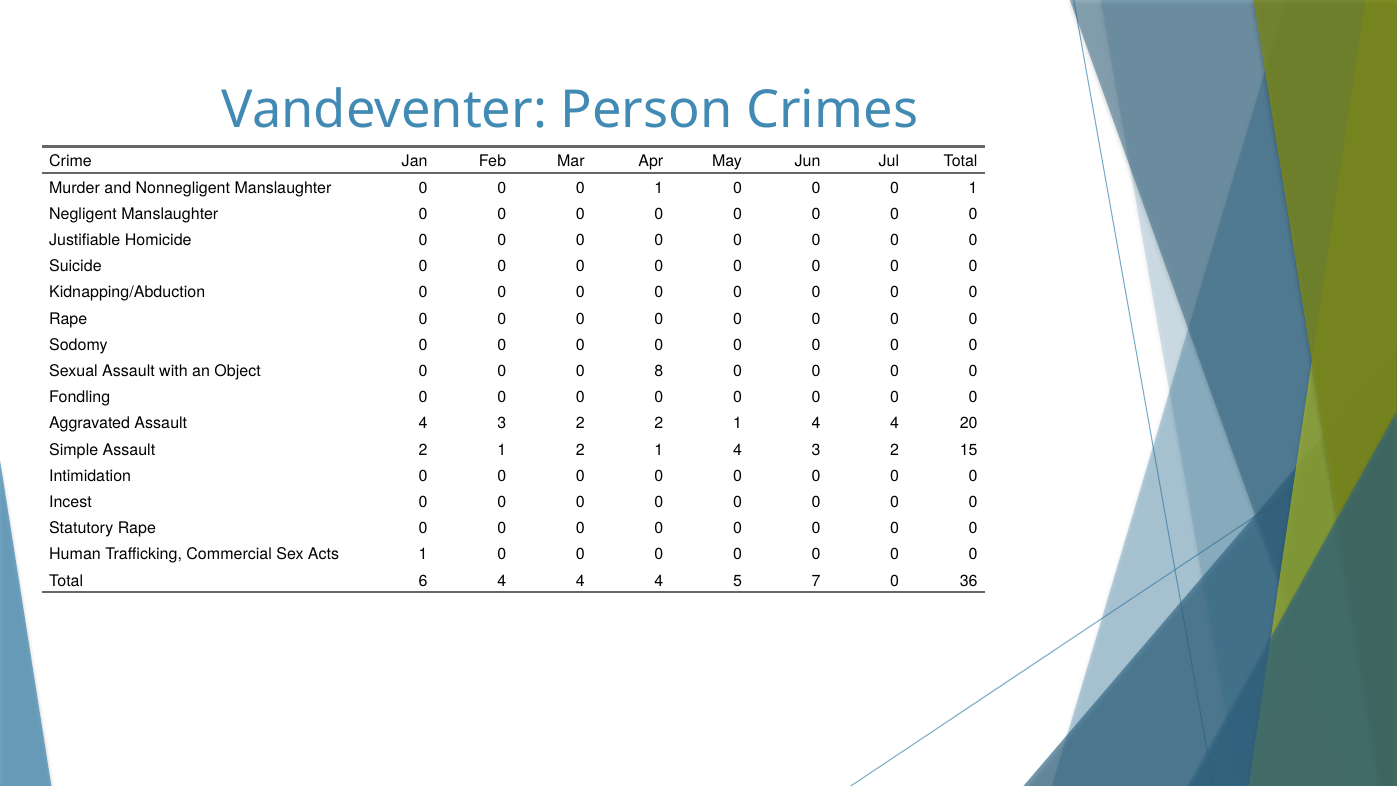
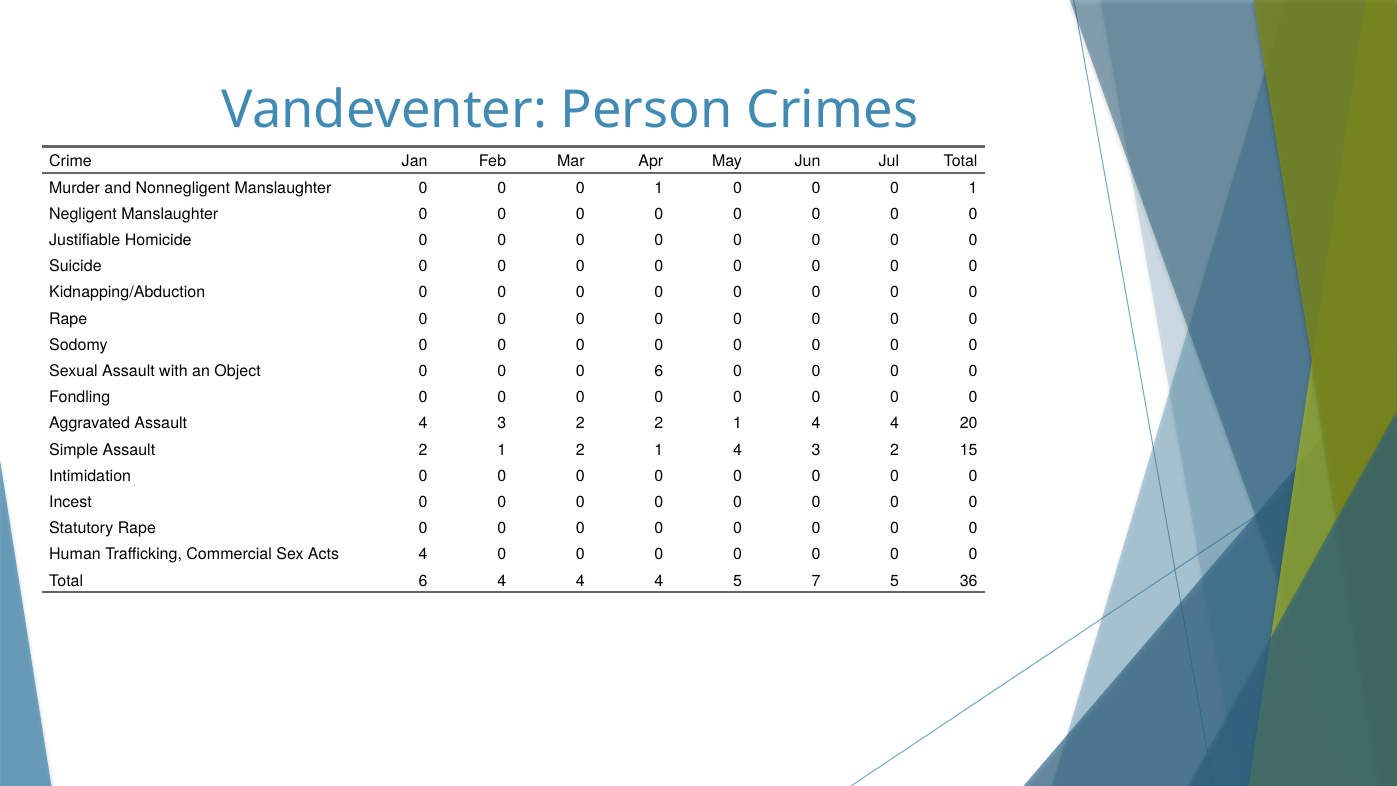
0 8: 8 -> 6 (659, 371)
Acts 1: 1 -> 4 (423, 554)
7 0: 0 -> 5 (895, 581)
